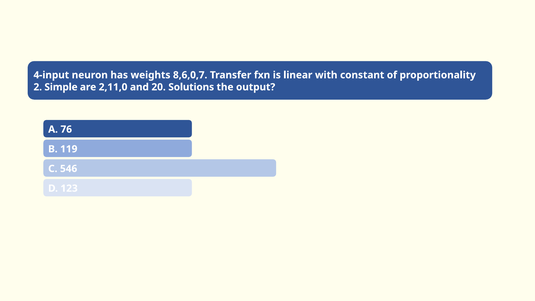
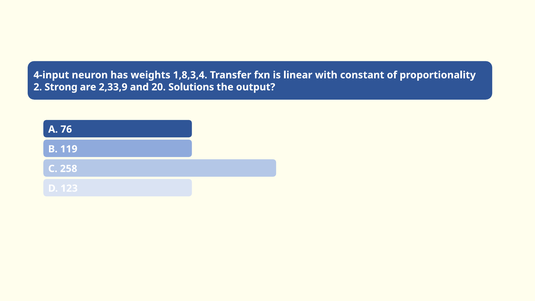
8,6,0,7: 8,6,0,7 -> 1,8,3,4 (190, 75)
Simple: Simple -> Strong (61, 87)
2,11,0: 2,11,0 -> 2,33,9 (113, 87)
546: 546 -> 258 (69, 169)
